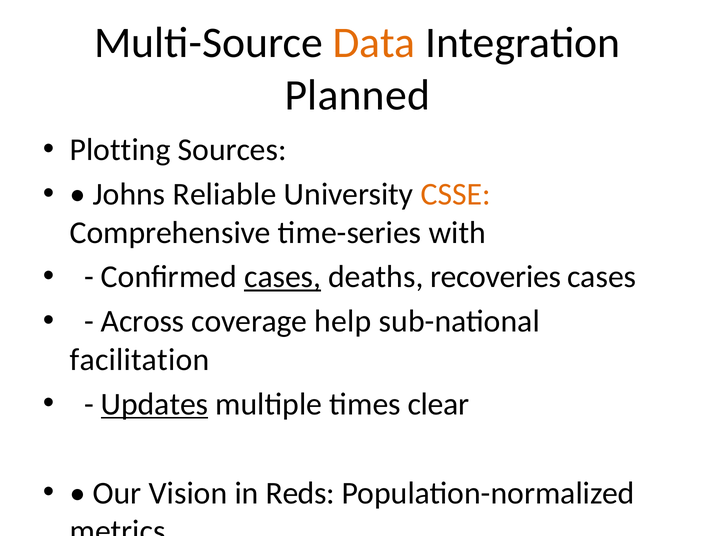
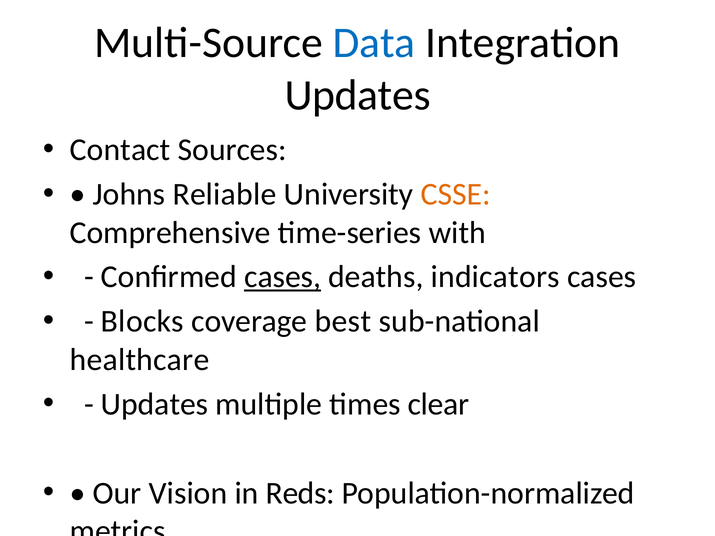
Data colour: orange -> blue (374, 43)
Planned: Planned -> Updates (358, 95)
Plotting: Plotting -> Contact (120, 150)
deaths recoveries: recoveries -> indicators (495, 277)
Across: Across -> Blocks (142, 322)
help: help -> best (343, 322)
facilitation: facilitation -> healthcare (140, 360)
Updates underline: present -> none (155, 404)
